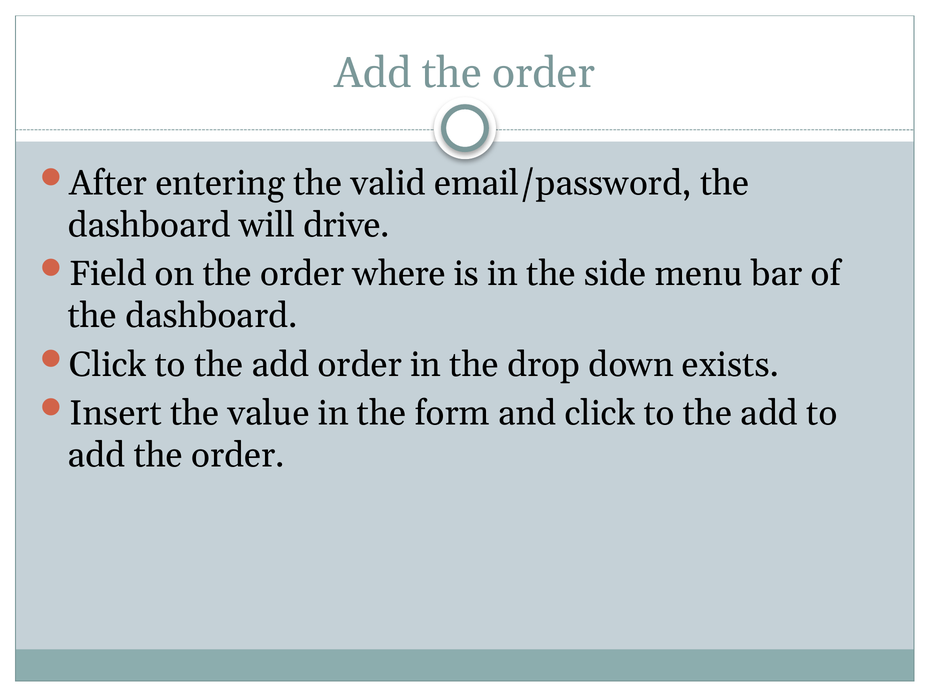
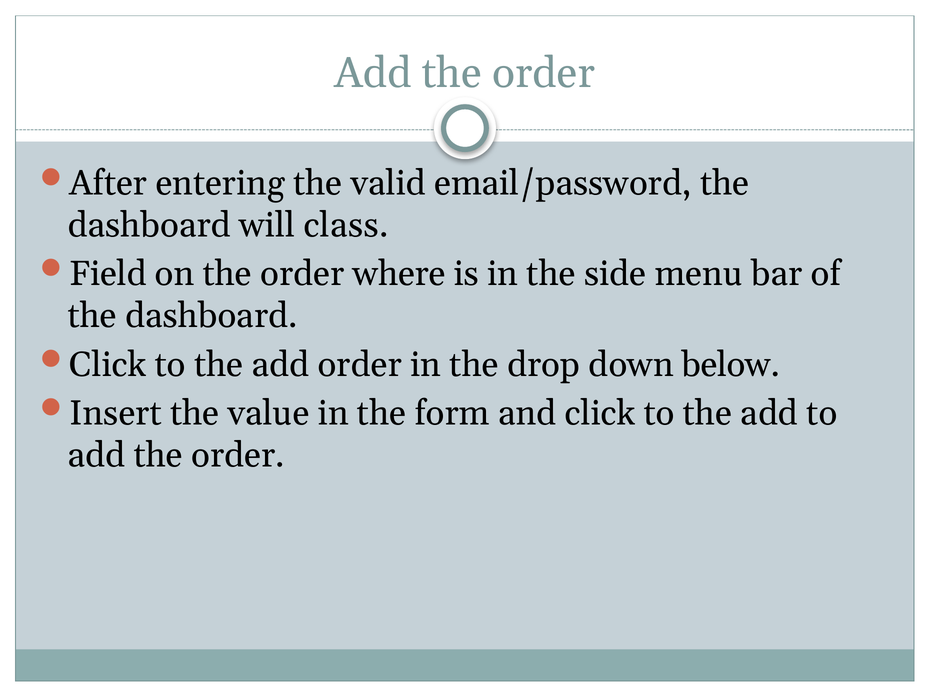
drive: drive -> class (346, 225)
exists: exists -> below (731, 365)
